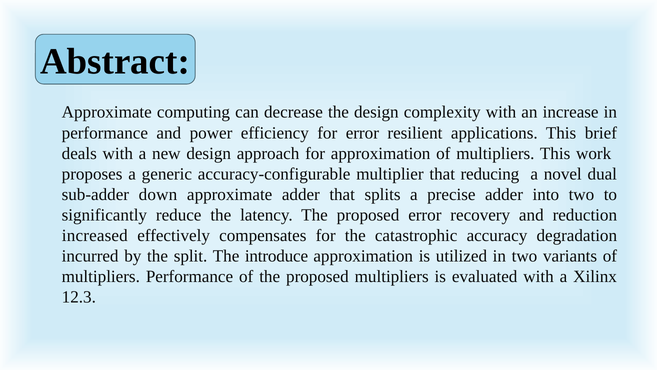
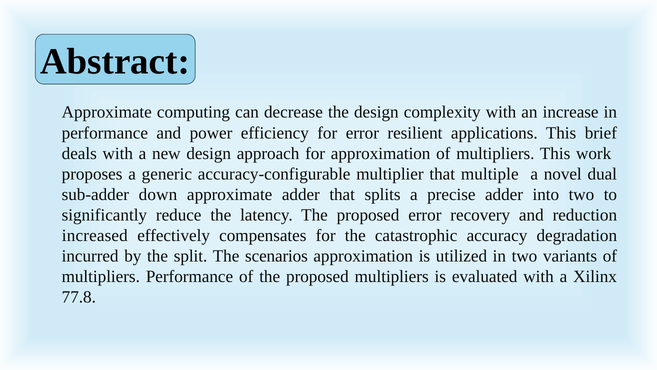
reducing: reducing -> multiple (490, 174)
introduce: introduce -> scenarios (276, 256)
12.3: 12.3 -> 77.8 (79, 297)
